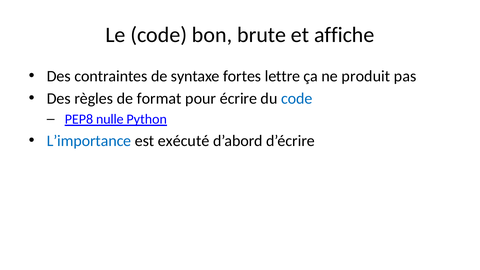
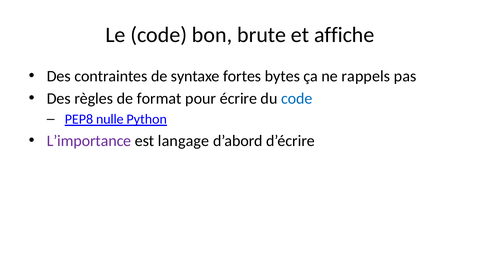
lettre: lettre -> bytes (282, 76)
produit: produit -> rappels (366, 76)
L’importance colour: blue -> purple (89, 141)
exécuté: exécuté -> langage (184, 141)
